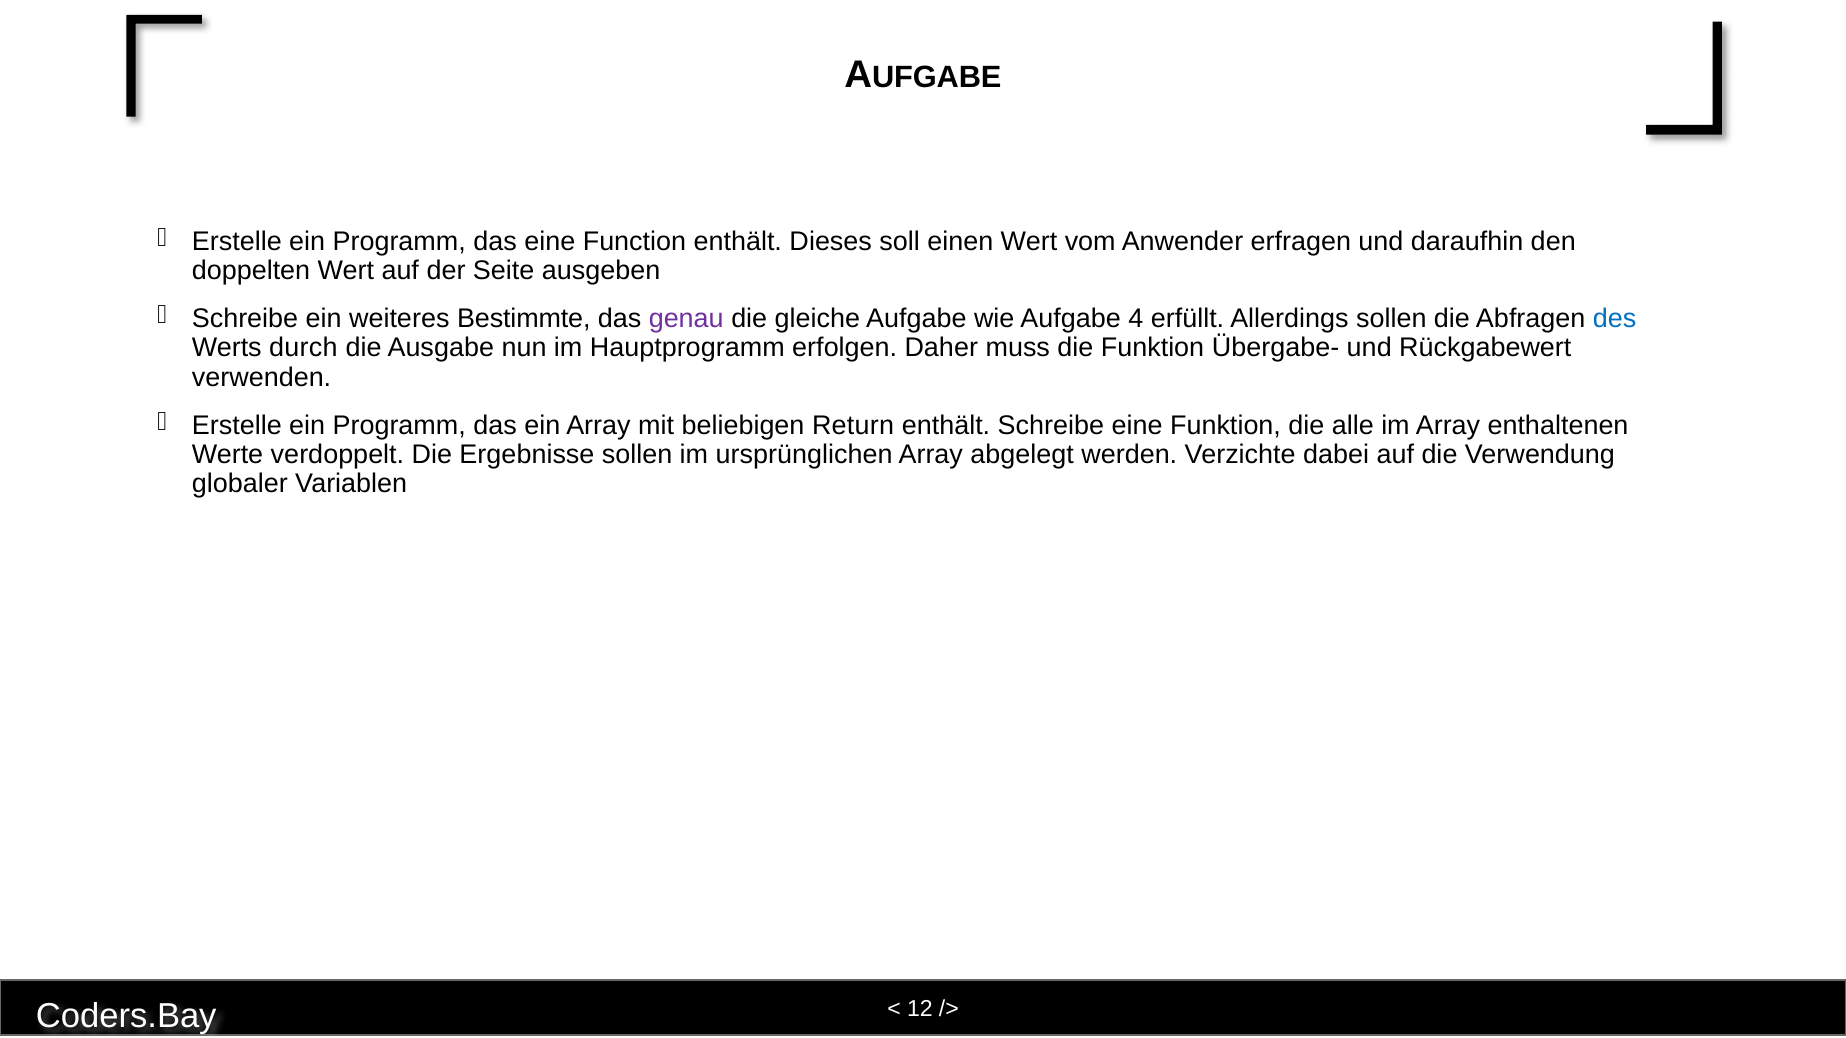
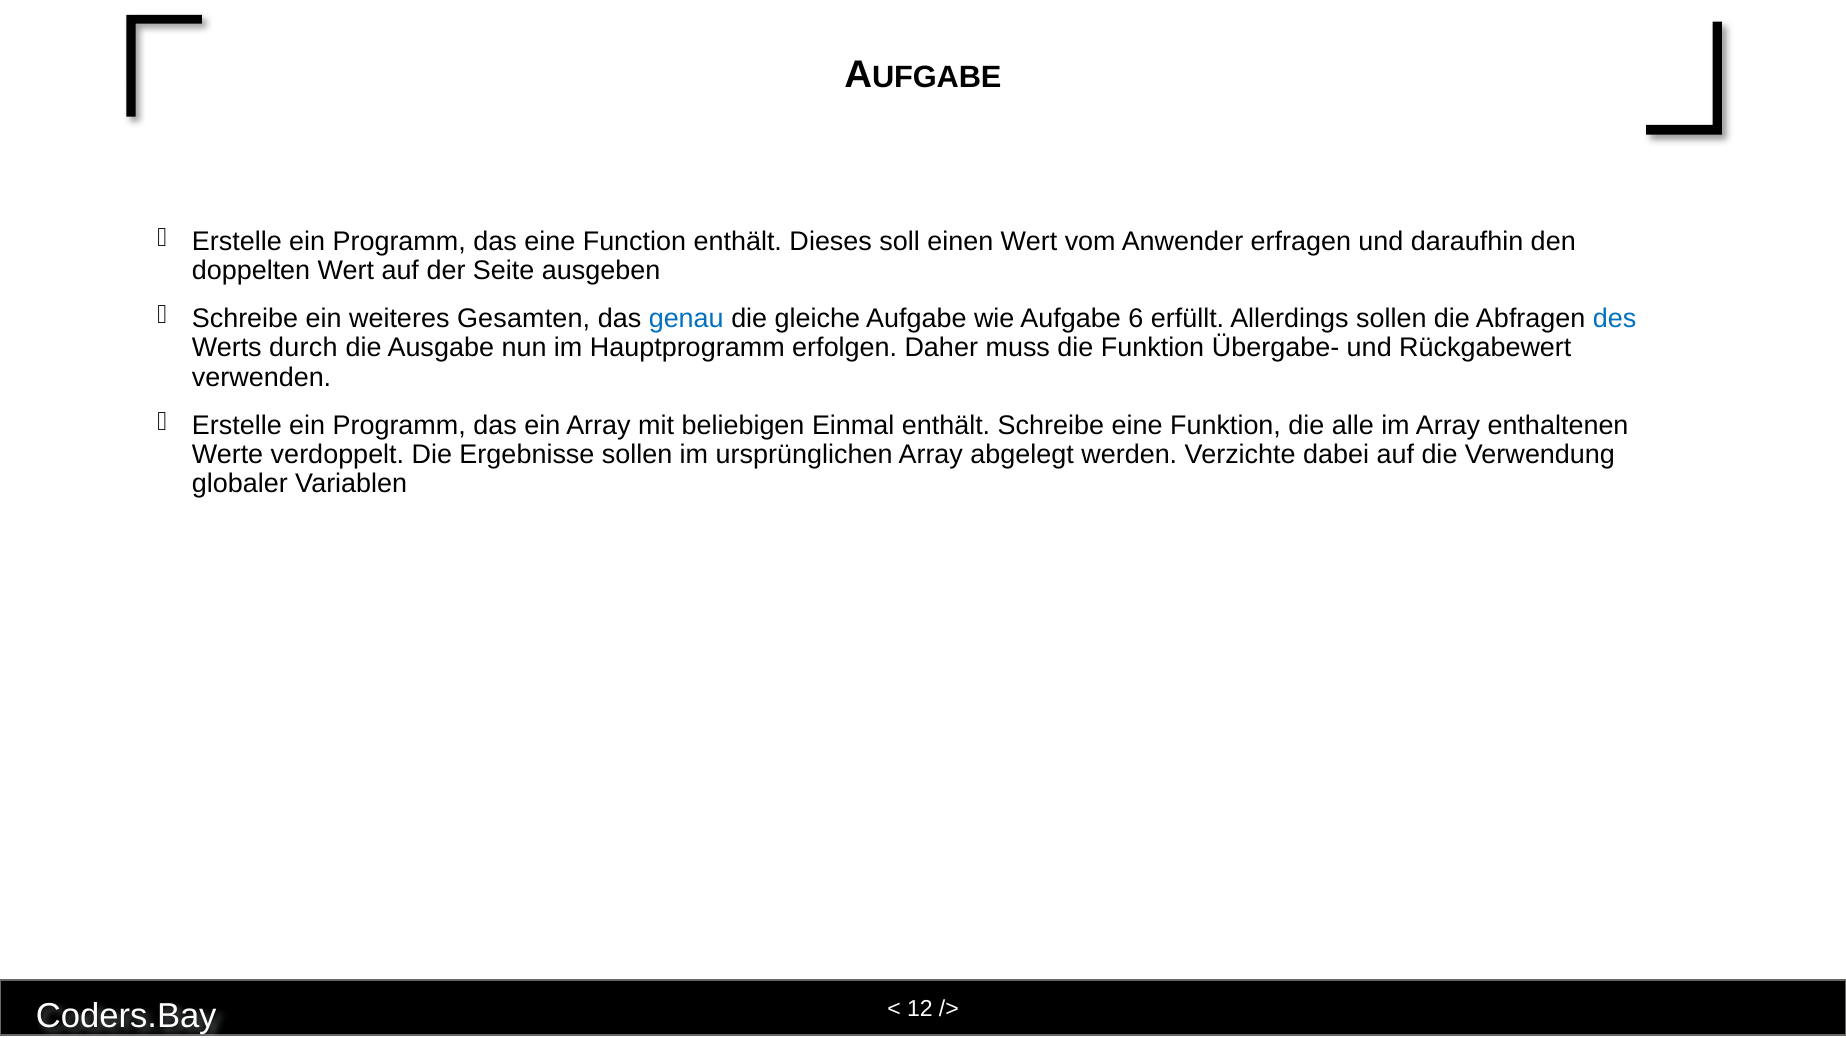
Bestimmte: Bestimmte -> Gesamten (524, 319)
genau colour: purple -> blue (686, 319)
4: 4 -> 6 (1136, 319)
Return: Return -> Einmal (853, 426)
